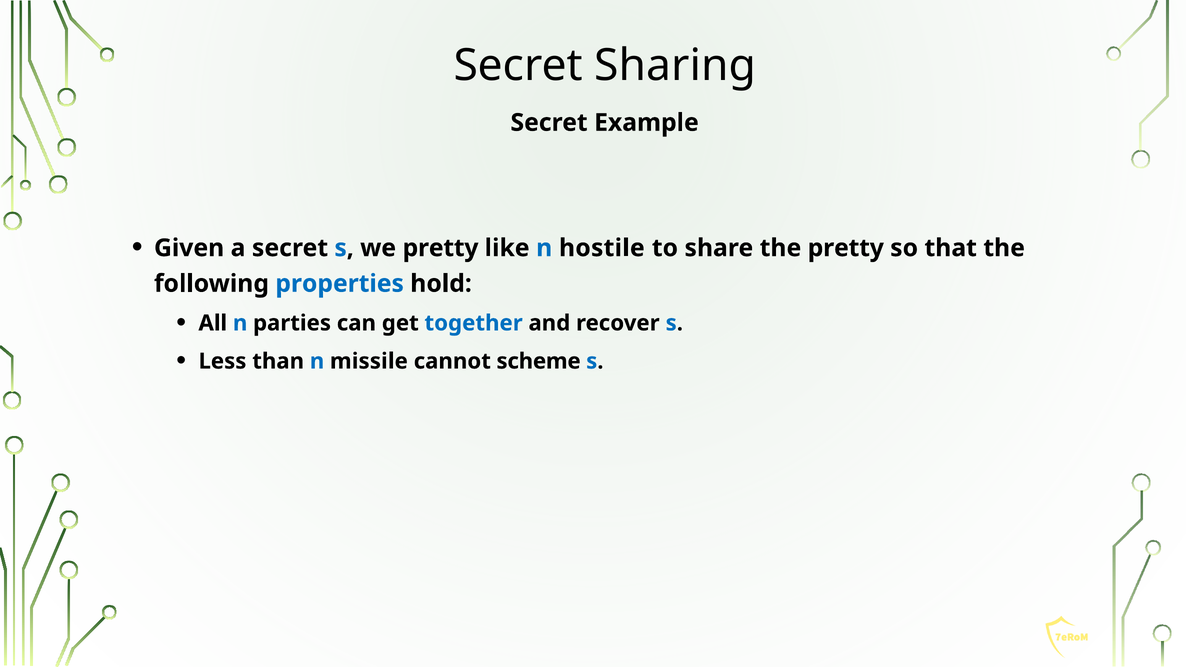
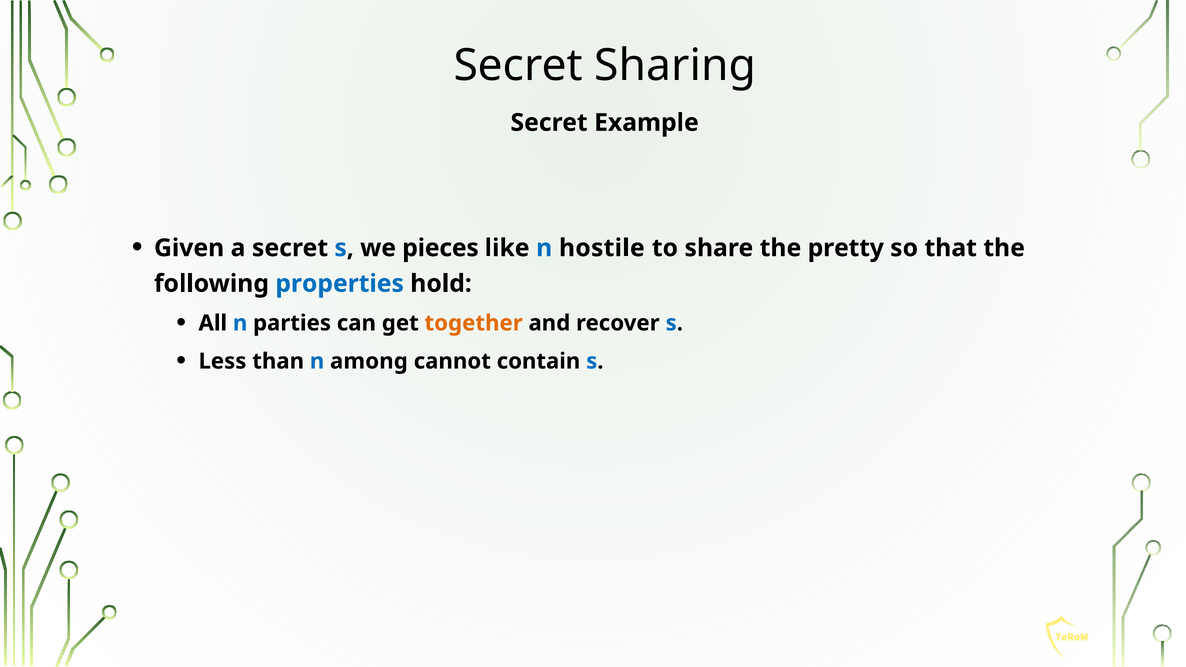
we pretty: pretty -> pieces (441, 248)
together colour: blue -> orange (474, 323)
missile: missile -> among (369, 361)
scheme: scheme -> contain (538, 361)
